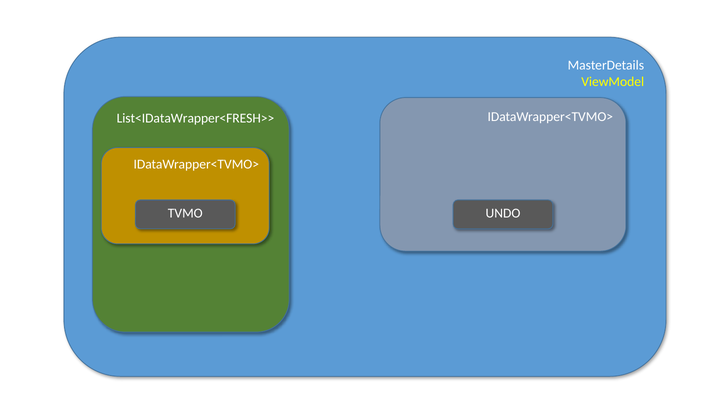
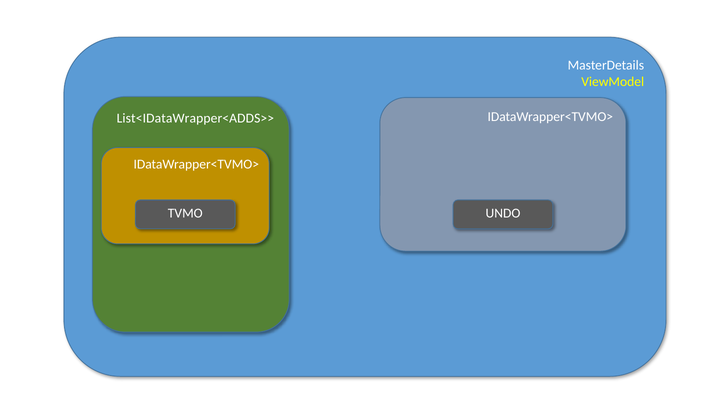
List<IDataWrapper<FRESH>>: List<IDataWrapper<FRESH>> -> List<IDataWrapper<ADDS>> (195, 118)
